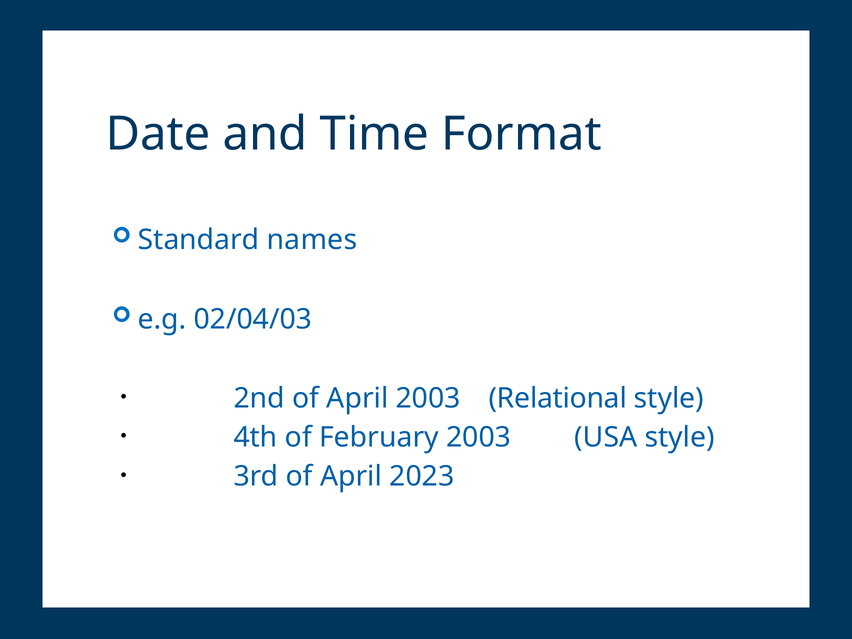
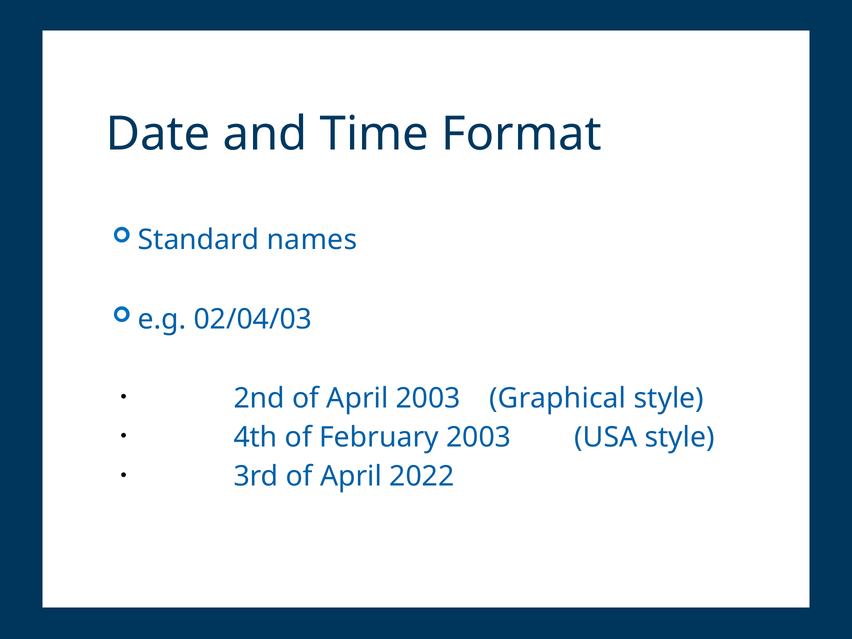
Relational: Relational -> Graphical (558, 398)
2023: 2023 -> 2022 (422, 477)
